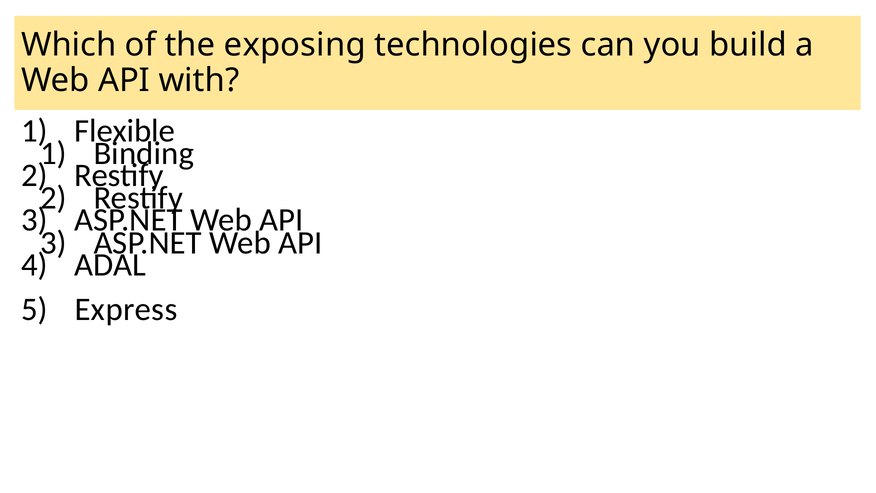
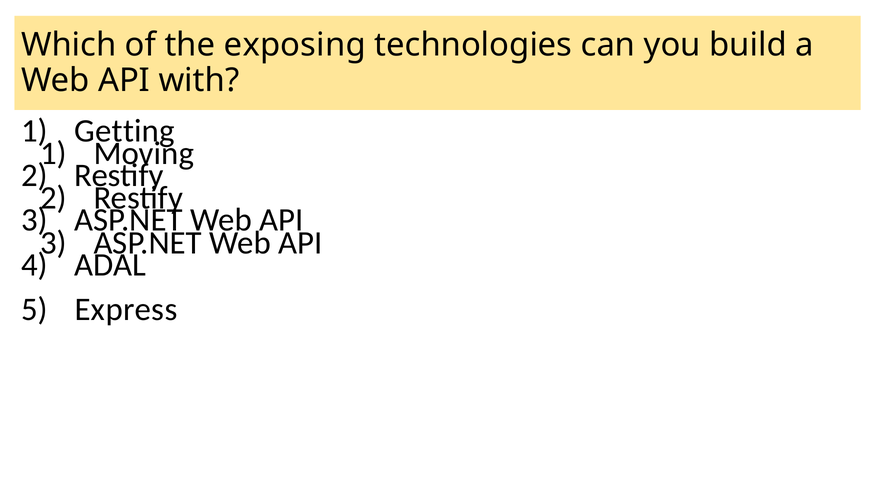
Flexible: Flexible -> Getting (125, 131)
Binding: Binding -> Moving (144, 153)
